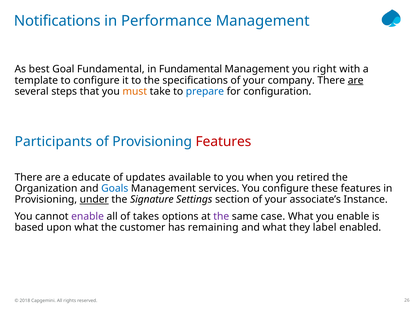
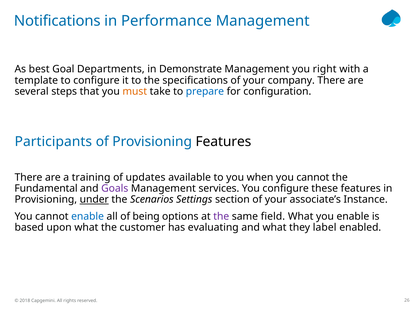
Goal Fundamental: Fundamental -> Departments (111, 69)
in Fundamental: Fundamental -> Demonstrate (191, 69)
are underline: present -> none (356, 80)
Features colour: red -> black (223, 142)
educate: educate -> training (91, 177)
when you retired: retired -> cannot (313, 177)
Organization: Organization -> Fundamental (46, 188)
Goals colour: blue -> purple (115, 188)
Signature: Signature -> Scenarios (152, 200)
enable colour: purple -> blue (88, 216)
takes: takes -> being (146, 216)
case: case -> field (273, 216)
remaining: remaining -> evaluating (213, 228)
